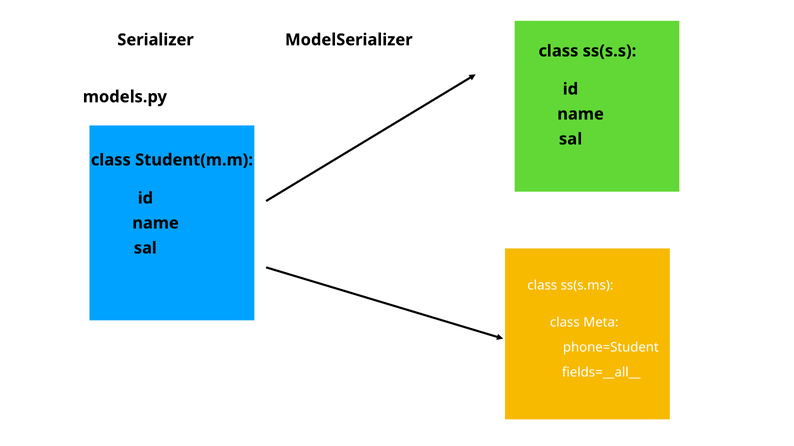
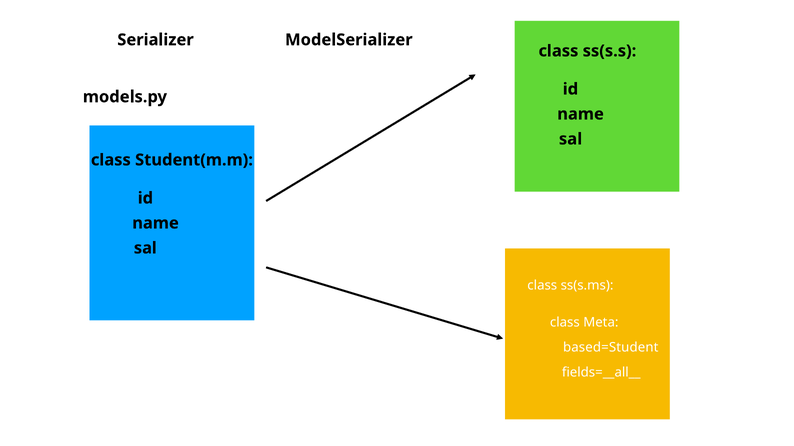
phone=Student: phone=Student -> based=Student (611, 348)
